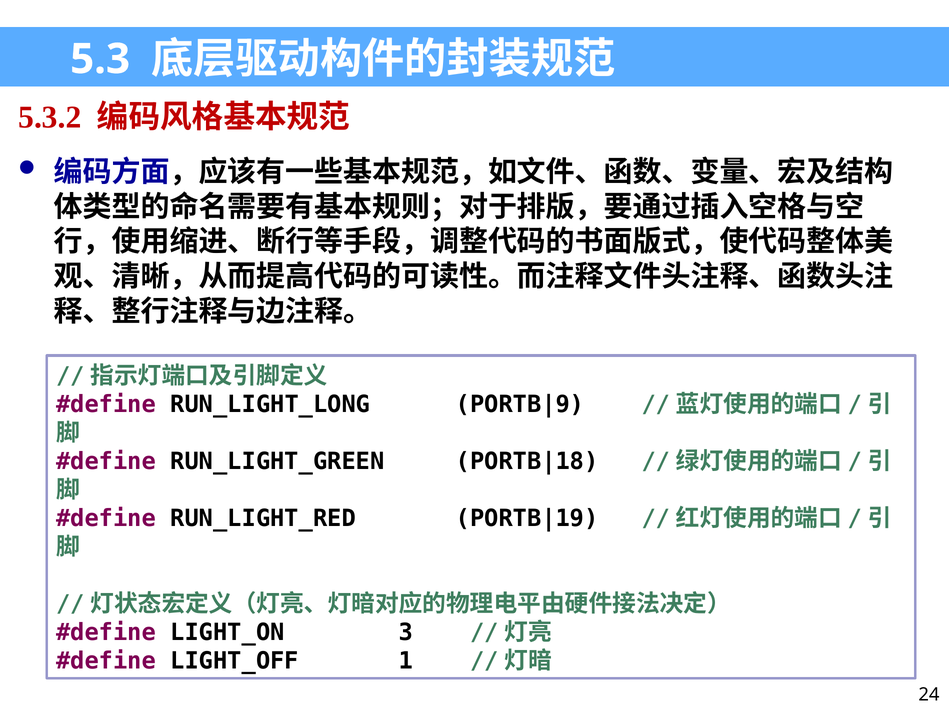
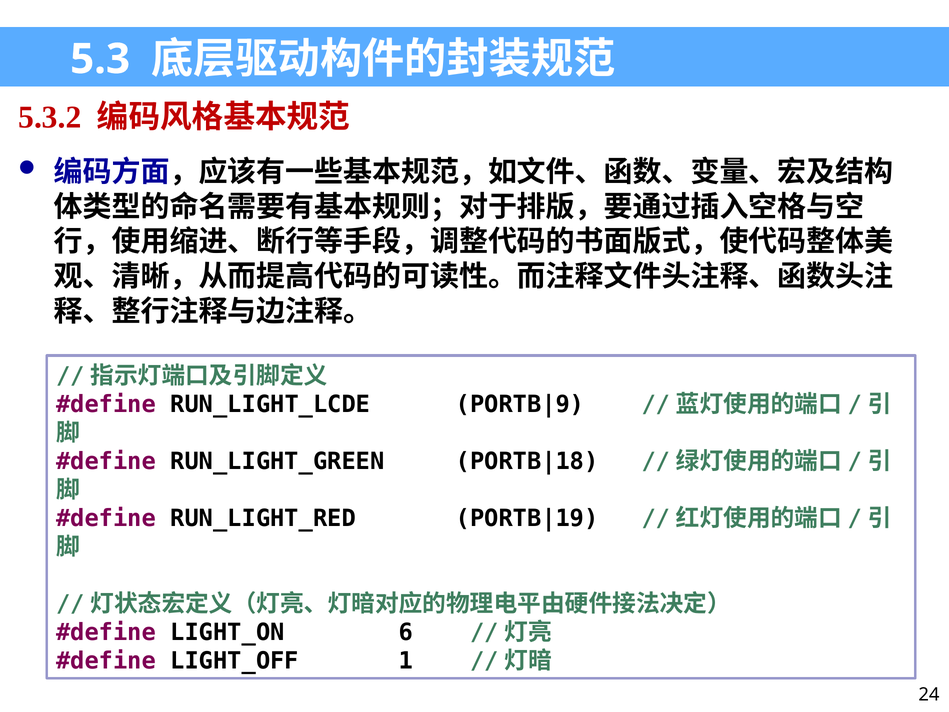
RUN_LIGHT_LONG: RUN_LIGHT_LONG -> RUN_LIGHT_LCDE (270, 404)
3: 3 -> 6 (406, 632)
